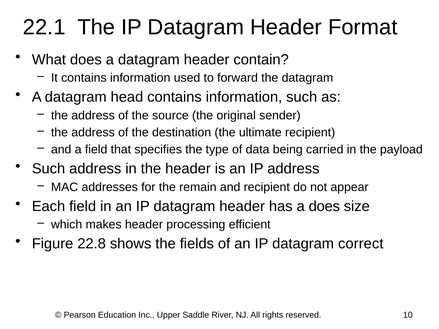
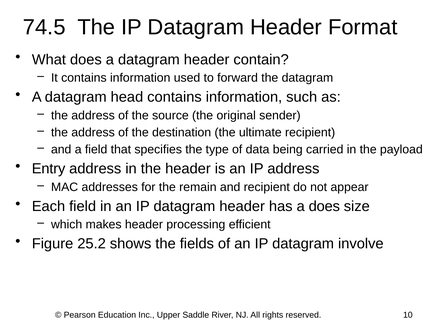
22.1: 22.1 -> 74.5 (44, 27)
Such: Such -> Entry (49, 169)
22.8: 22.8 -> 25.2 (92, 244)
correct: correct -> involve (361, 244)
